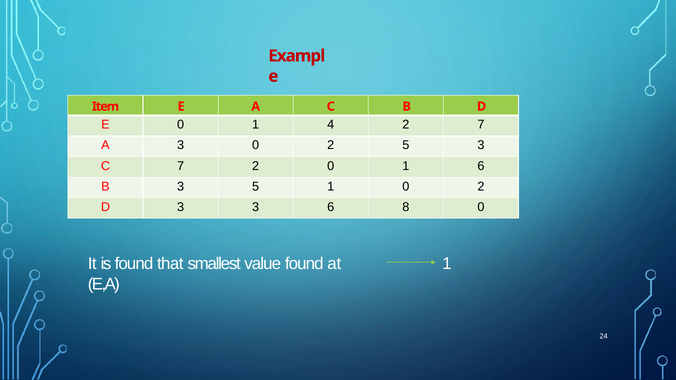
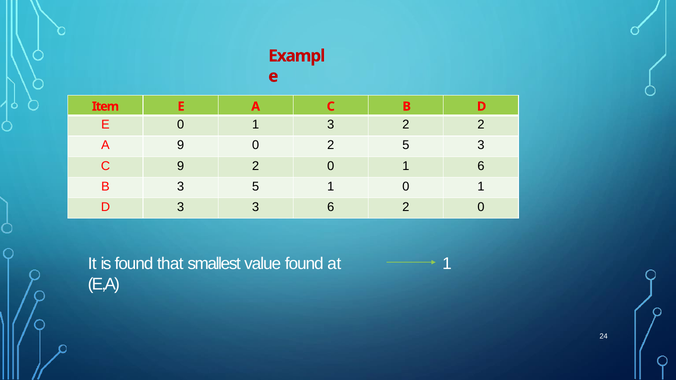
1 4: 4 -> 3 (331, 125)
2 7: 7 -> 2 (481, 125)
A 3: 3 -> 9 (181, 145)
C 7: 7 -> 9 (181, 166)
1 0 2: 2 -> 1 (481, 186)
6 8: 8 -> 2 (406, 207)
